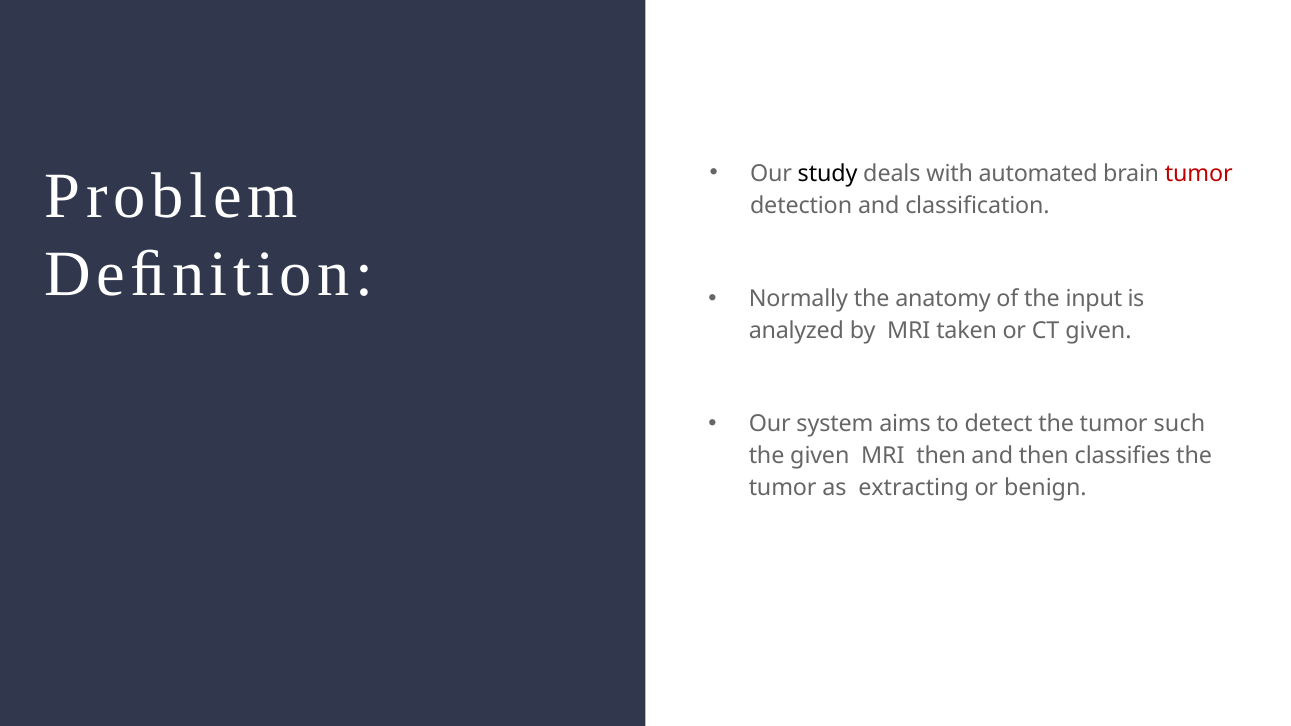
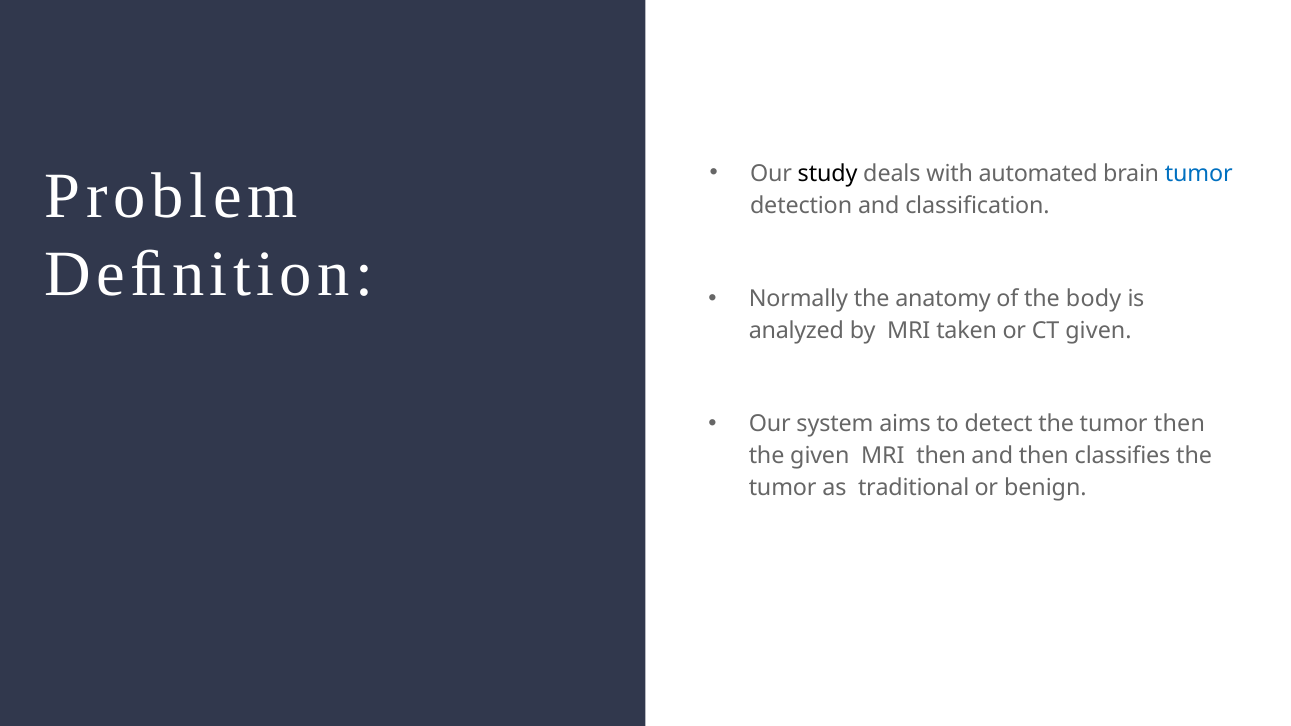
tumor colour: red -> blue (1199, 173)
input: input -> body (1094, 299)
tumor such: such -> then (1179, 424)
extracting: extracting -> traditional (914, 488)
